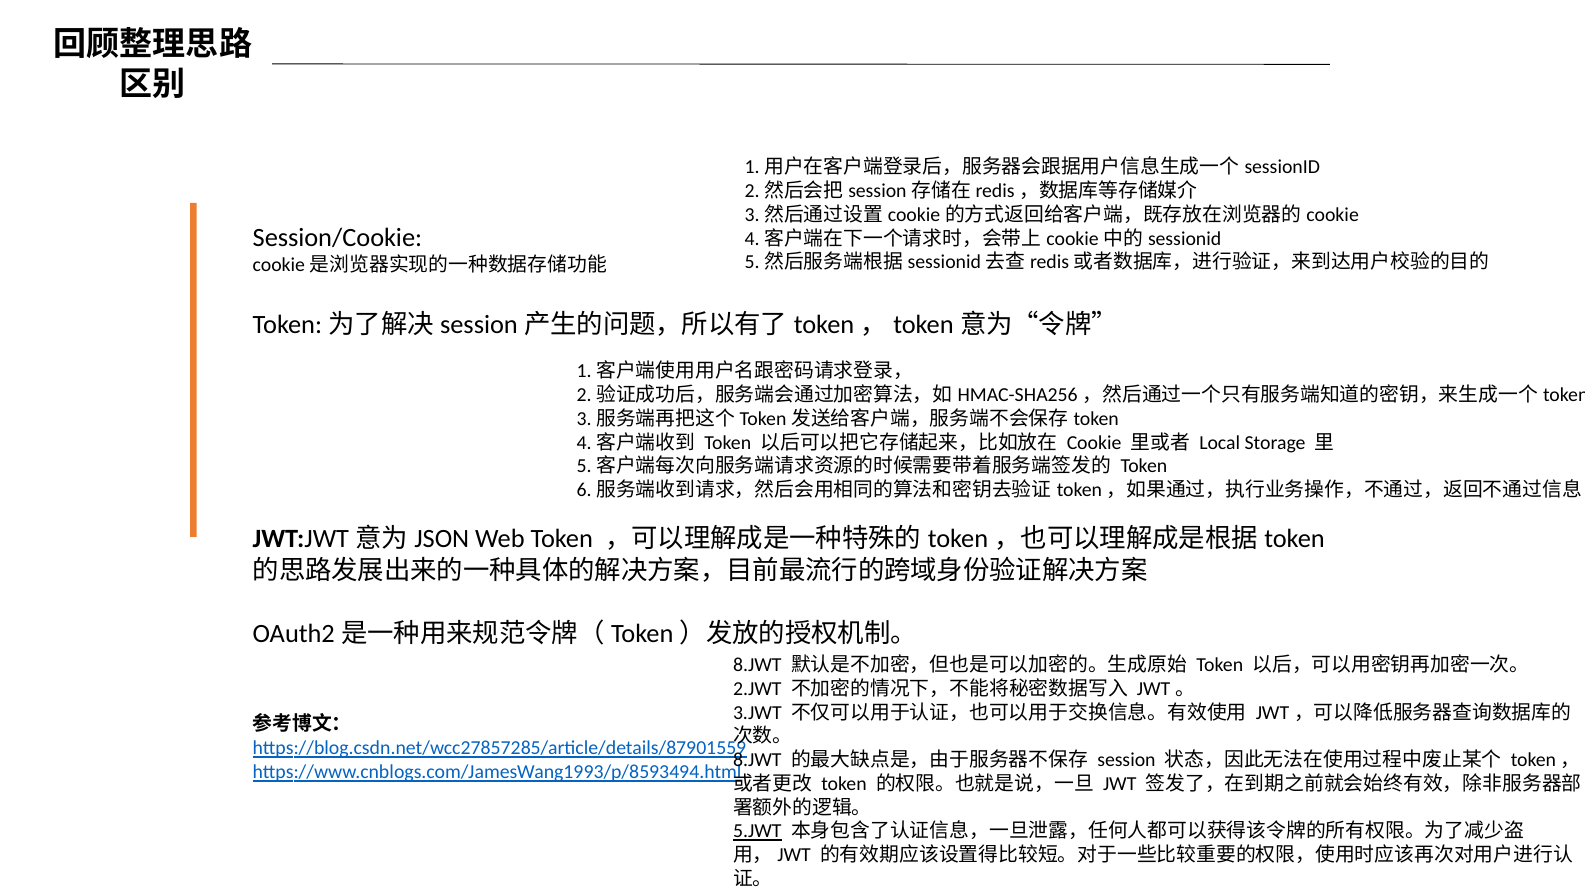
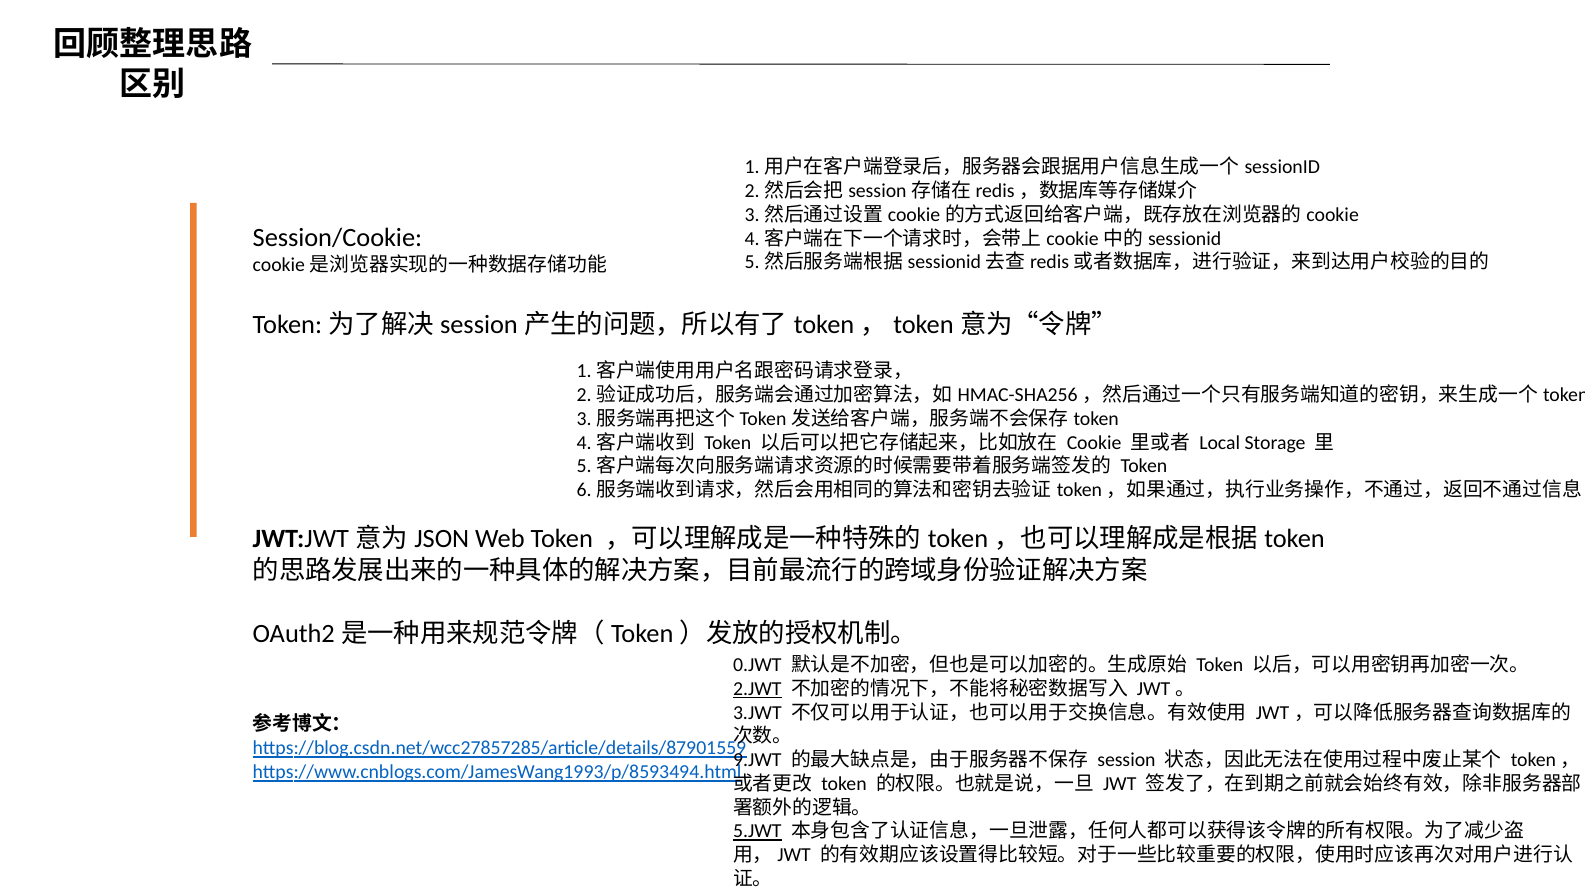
8.JWT: 8.JWT -> 0.JWT (757, 666)
2.JWT underline: none -> present (757, 689)
8.JWT: 8.JWT -> 9.JWT (757, 761)
